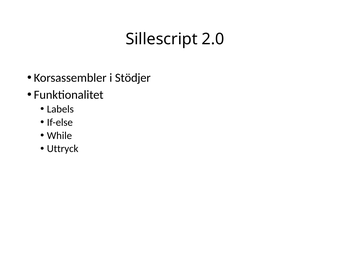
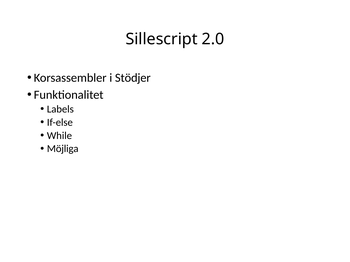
Uttryck: Uttryck -> Möjliga (63, 149)
